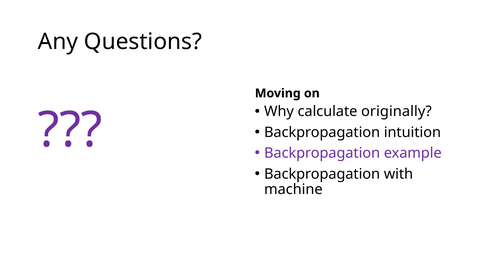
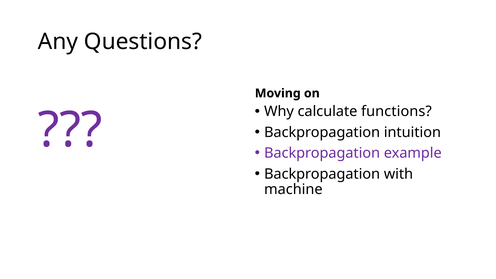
originally: originally -> functions (396, 112)
